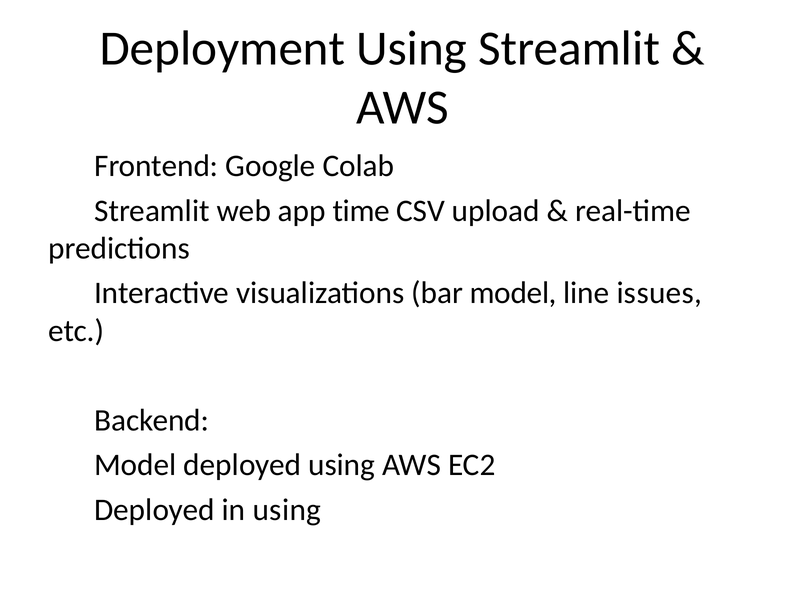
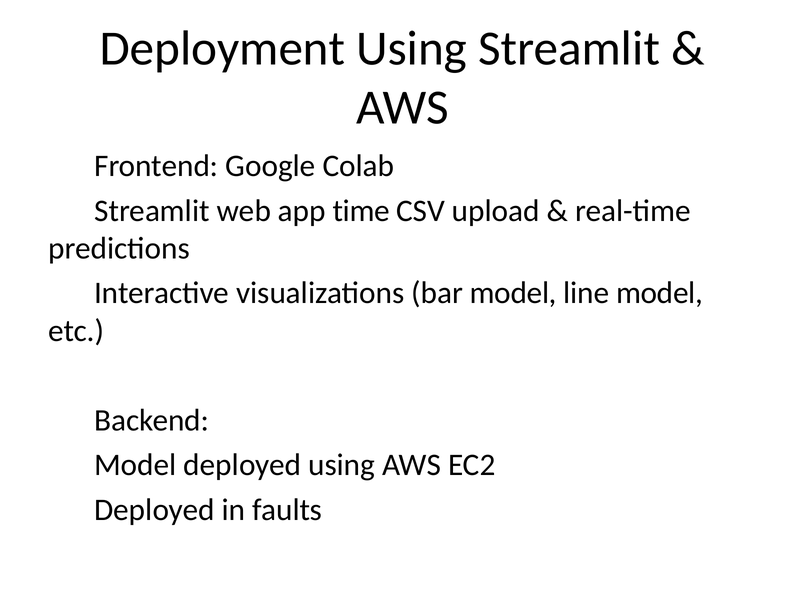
line issues: issues -> model (660, 293)
in using: using -> faults (287, 510)
